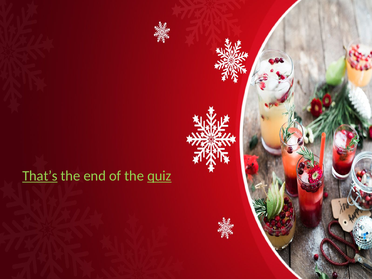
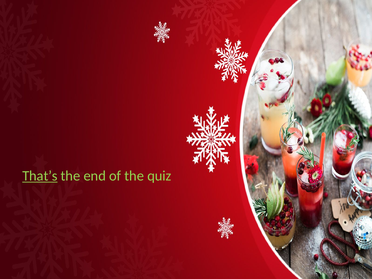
quiz underline: present -> none (159, 176)
